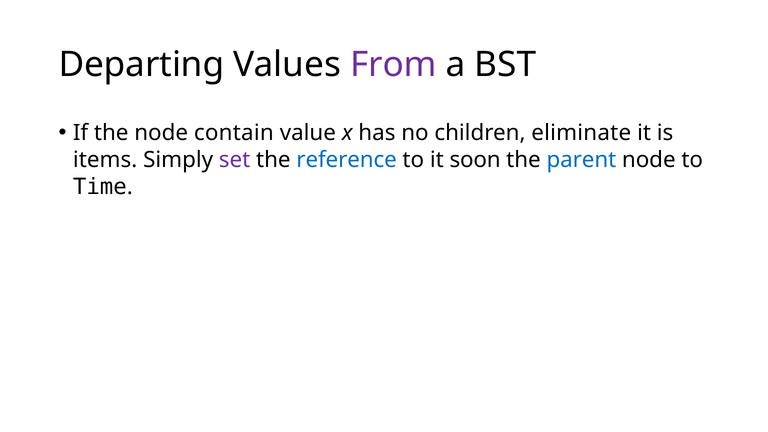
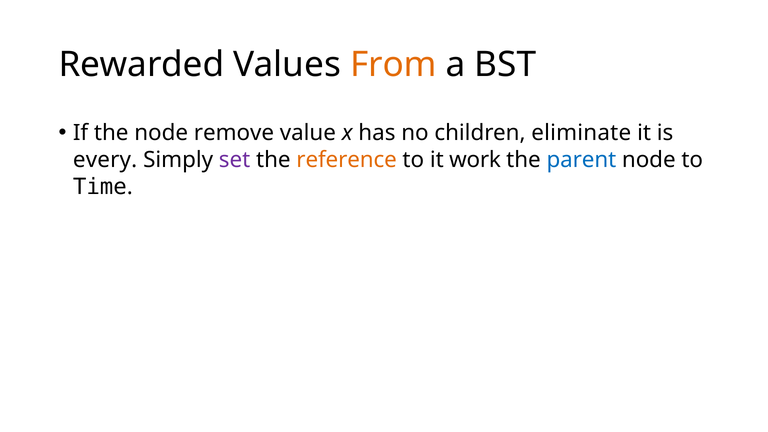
Departing: Departing -> Rewarded (141, 65)
From colour: purple -> orange (393, 65)
contain: contain -> remove (234, 133)
items: items -> every (105, 160)
reference colour: blue -> orange (347, 160)
soon: soon -> work (475, 160)
